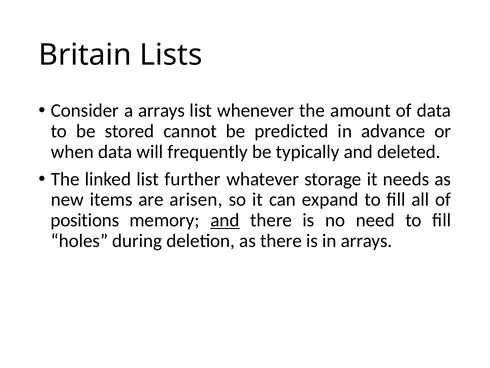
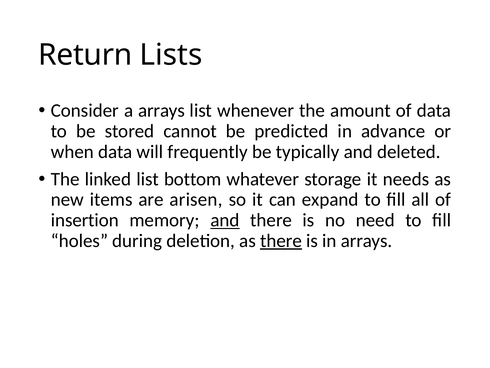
Britain: Britain -> Return (85, 55)
further: further -> bottom (193, 179)
positions: positions -> insertion (85, 220)
there underline: none -> present (281, 241)
